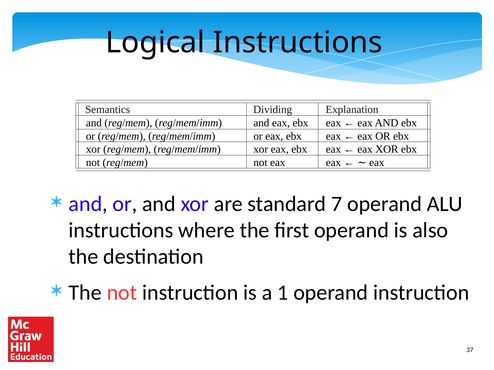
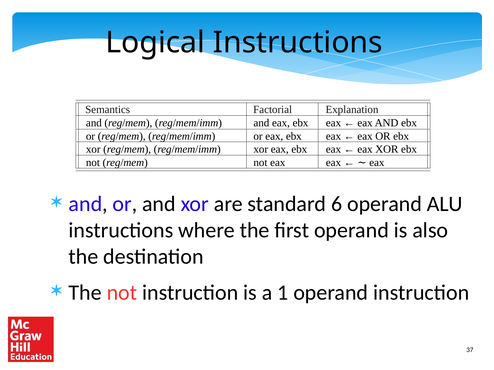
Dividing: Dividing -> Factorial (273, 110)
7: 7 -> 6 (337, 204)
